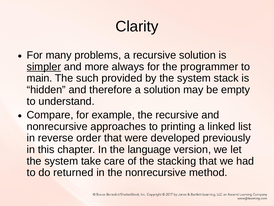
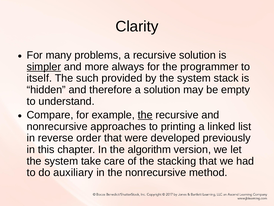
main: main -> itself (39, 78)
the underline: none -> present (145, 115)
language: language -> algorithm (149, 149)
returned: returned -> auxiliary (73, 172)
